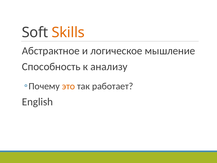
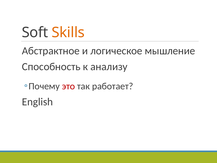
это colour: orange -> red (68, 86)
